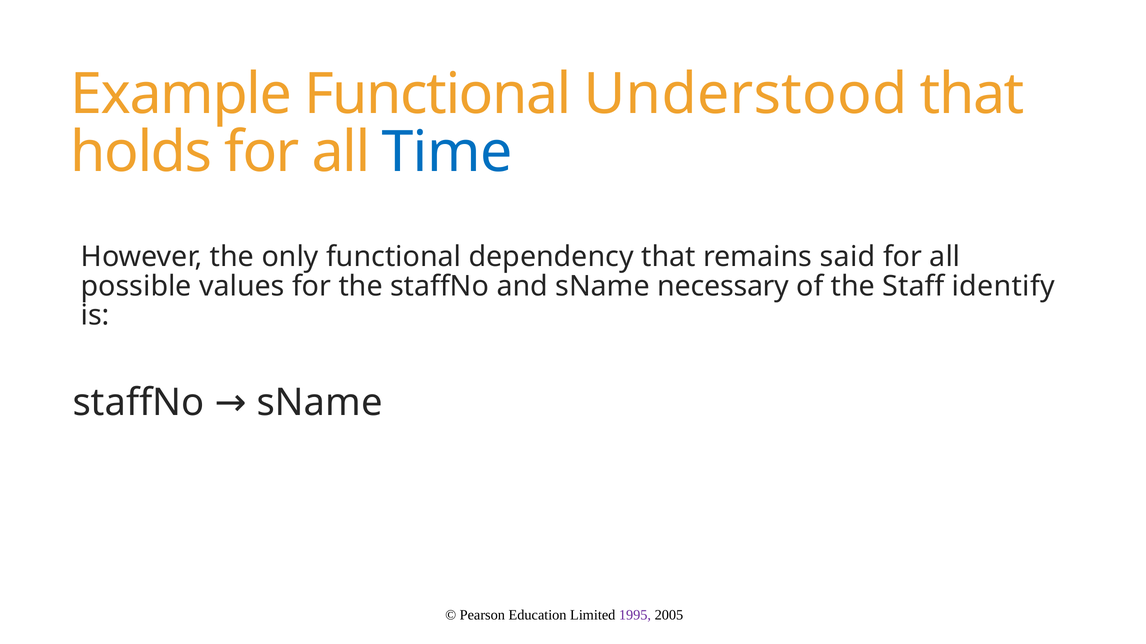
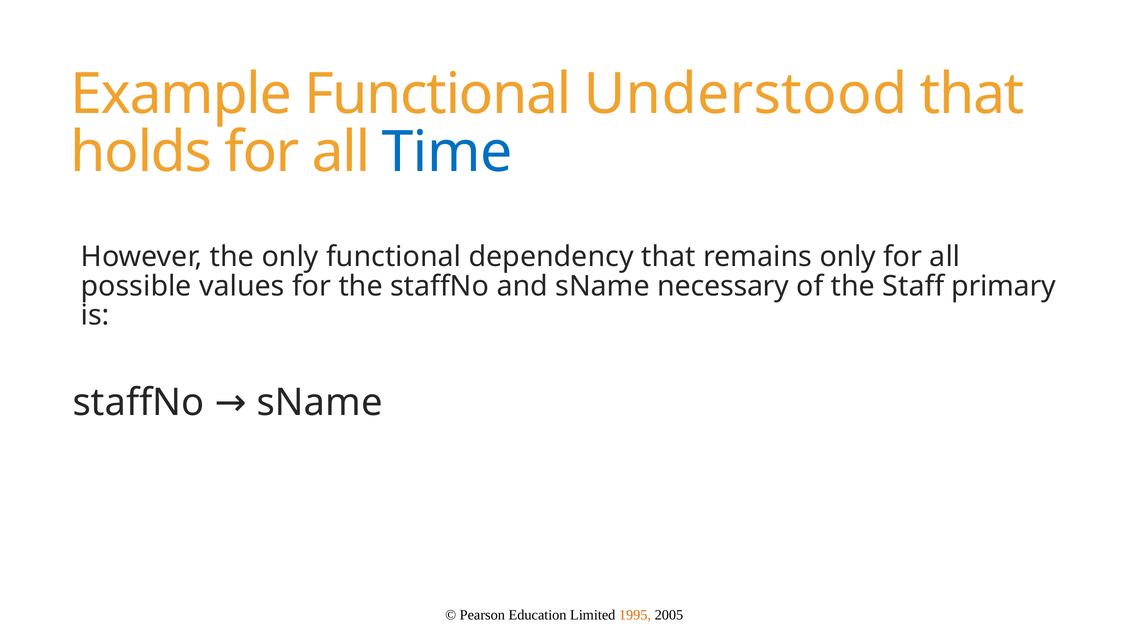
remains said: said -> only (848, 257)
identify: identify -> primary (1004, 286)
1995 colour: purple -> orange (635, 615)
